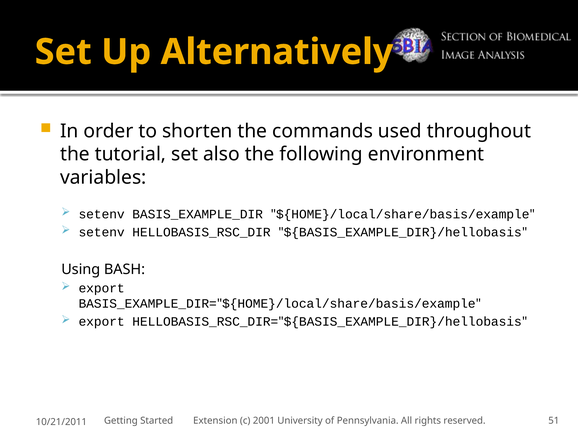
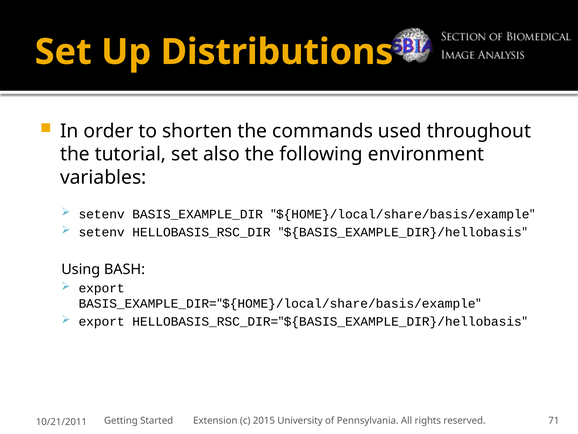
Alternatively: Alternatively -> Distributions (277, 52)
2001: 2001 -> 2015 (264, 420)
51: 51 -> 71 (554, 420)
